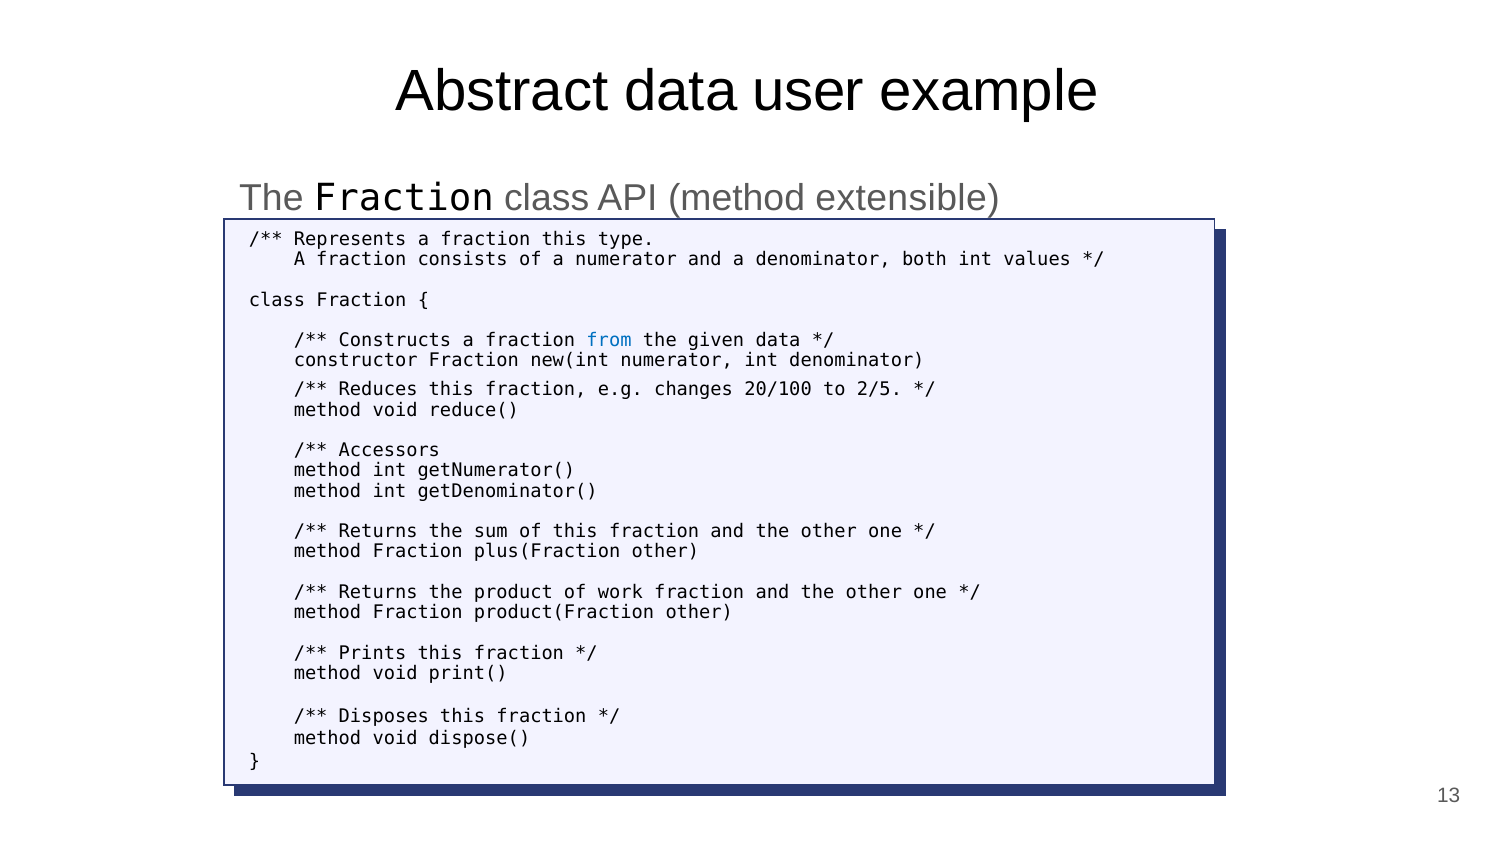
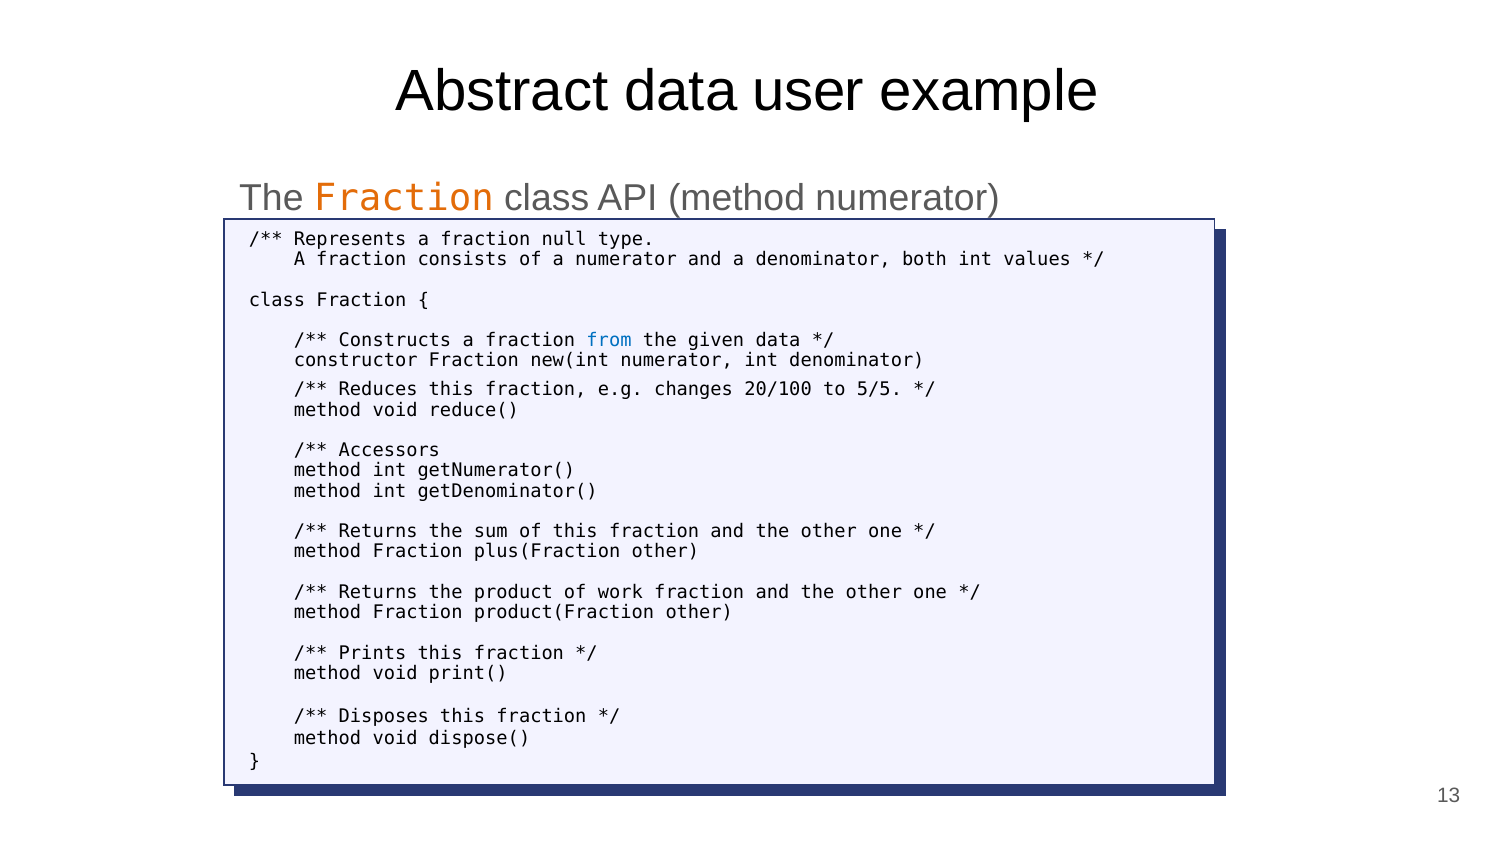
Fraction colour: black -> orange (404, 198)
method extensible: extensible -> numerator (908, 198)
this: this -> null (564, 239)
2/5: 2/5 -> 5/5 (879, 390)
